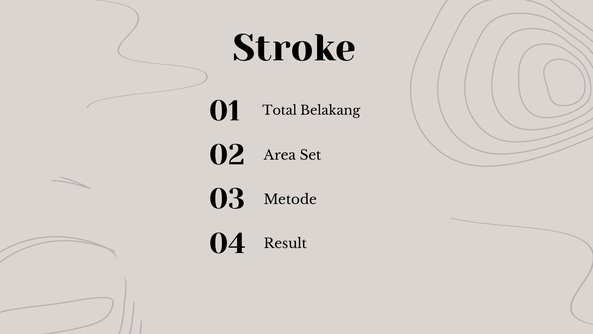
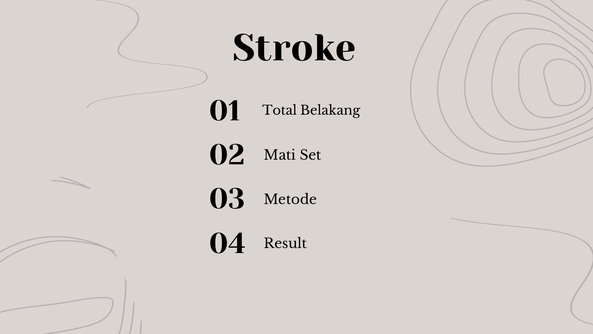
Area: Area -> Mati (280, 155)
